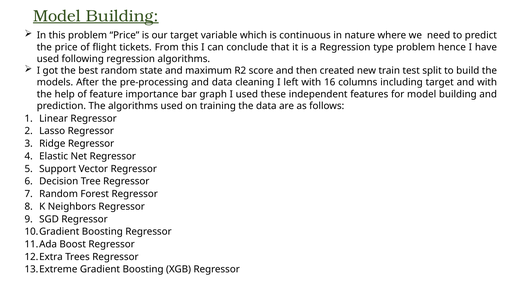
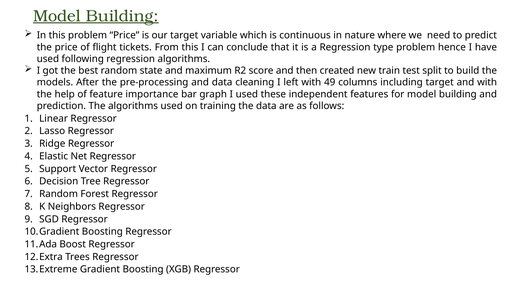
16: 16 -> 49 (330, 82)
